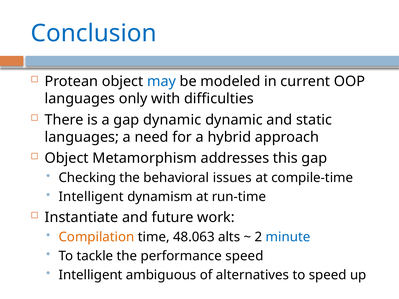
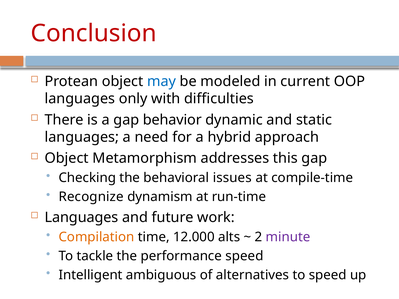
Conclusion colour: blue -> red (94, 33)
gap dynamic: dynamic -> behavior (172, 120)
Intelligent: Intelligent -> Recognize (91, 197)
Instantiate: Instantiate -> Languages (82, 217)
48.063: 48.063 -> 12.000 (194, 237)
minute colour: blue -> purple (288, 237)
